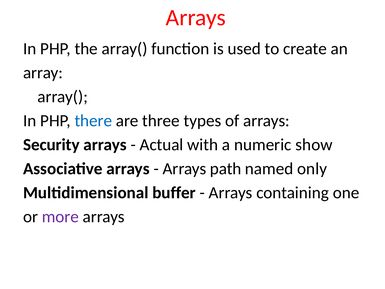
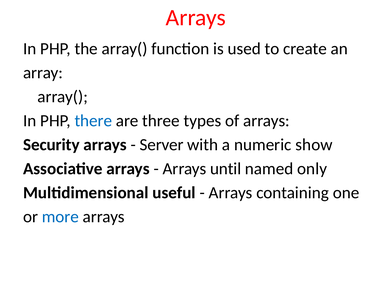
Actual: Actual -> Server (162, 145)
path: path -> until (226, 169)
buffer: buffer -> useful (174, 193)
more colour: purple -> blue (60, 217)
